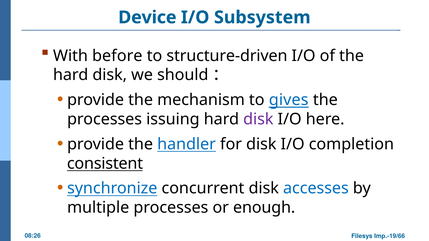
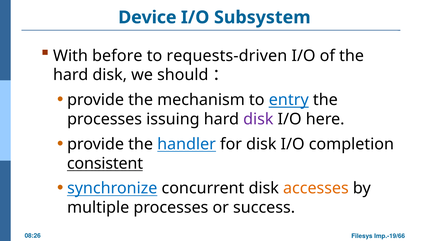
structure-driven: structure-driven -> requests-driven (227, 56)
gives: gives -> entry (289, 100)
accesses colour: blue -> orange (316, 189)
enough: enough -> success (264, 208)
